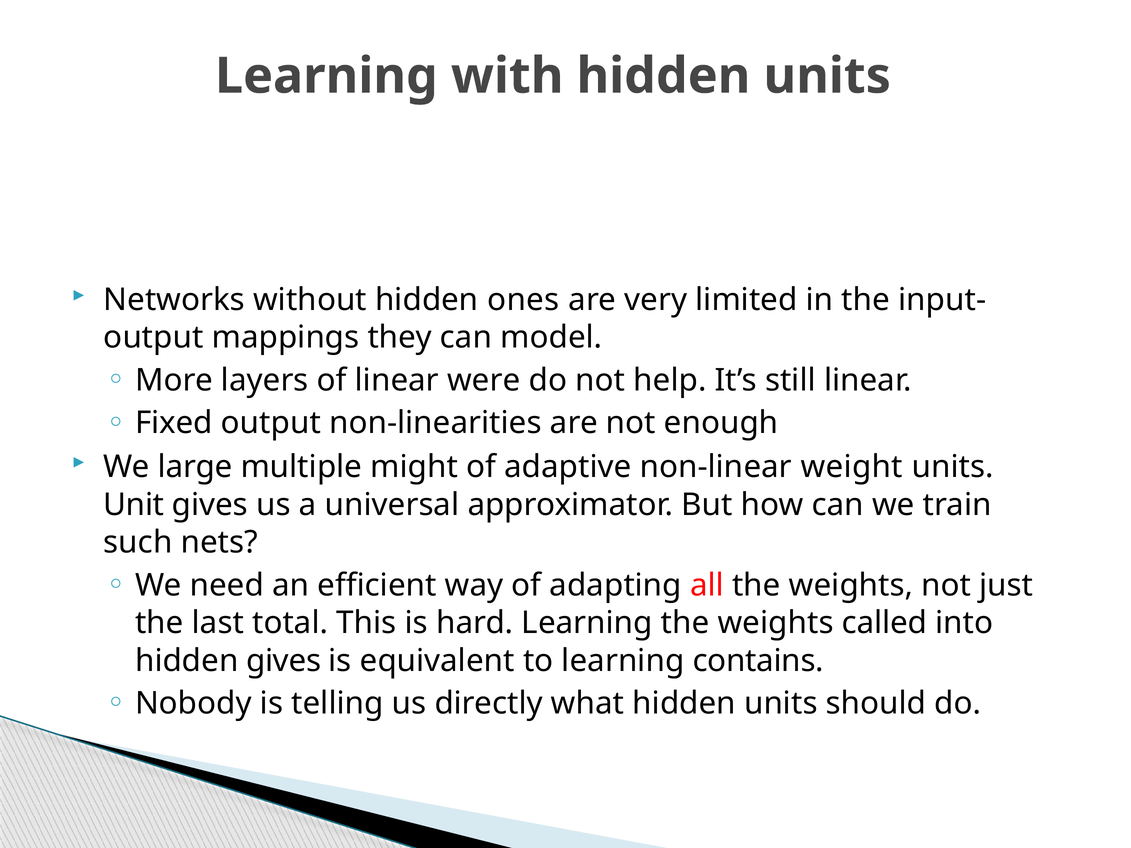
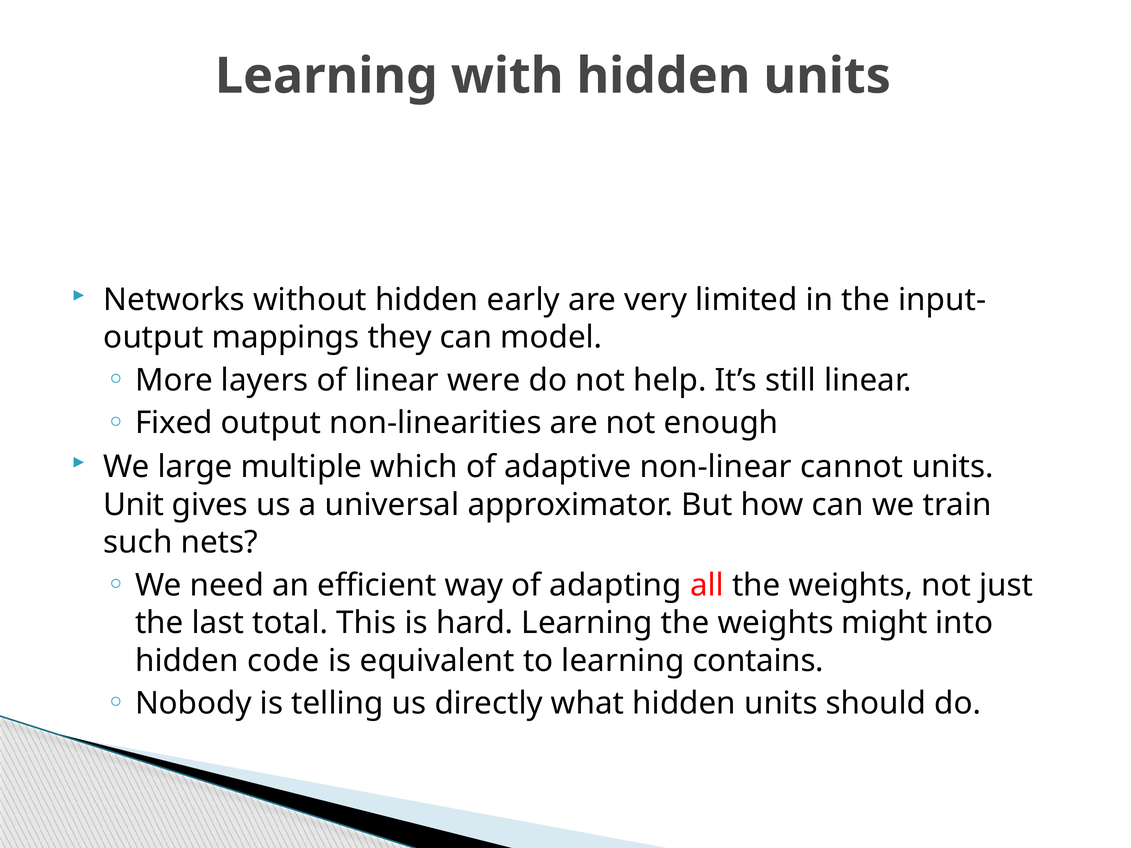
ones: ones -> early (523, 300)
might: might -> which (414, 467)
weight: weight -> cannot (852, 467)
called: called -> might (884, 623)
hidden gives: gives -> code (283, 661)
